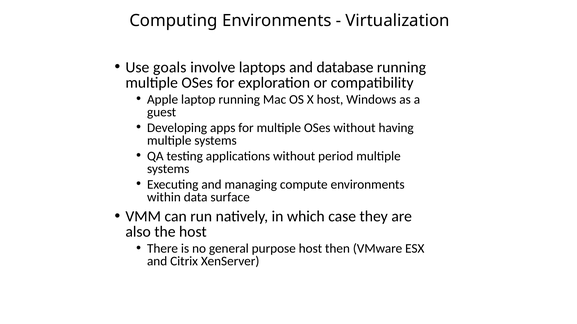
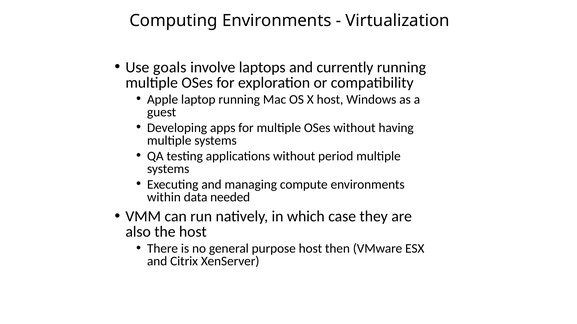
database: database -> currently (345, 68)
surface: surface -> needed (230, 197)
